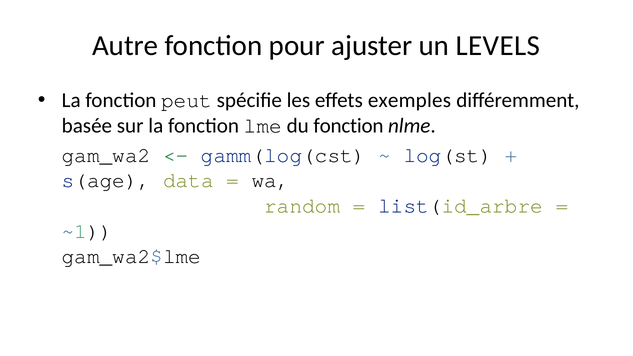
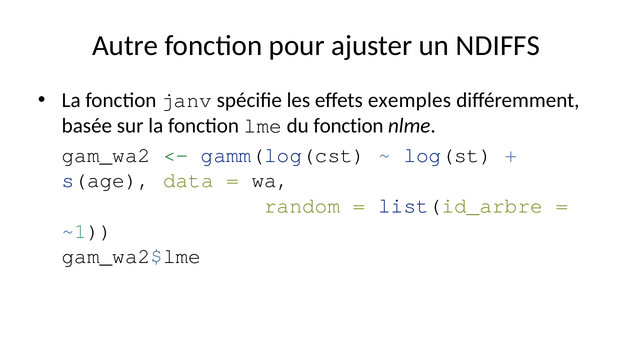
LEVELS: LEVELS -> NDIFFS (498, 46)
peut: peut -> janv (187, 100)
